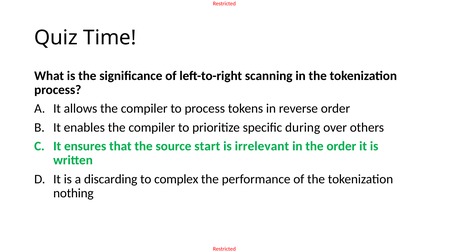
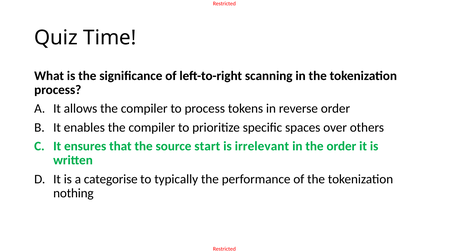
during: during -> spaces (303, 128)
discarding: discarding -> categorise (111, 180)
complex: complex -> typically (176, 180)
